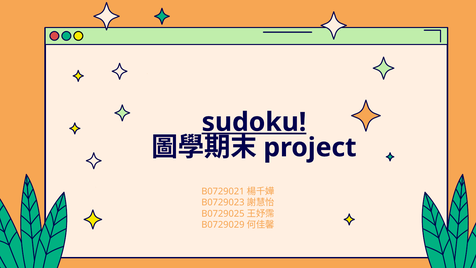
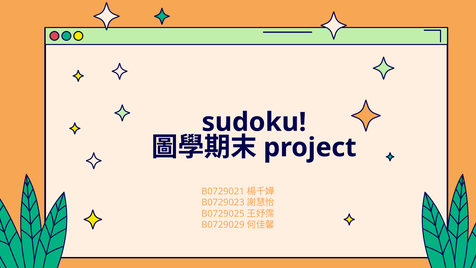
sudoku underline: present -> none (254, 122)
